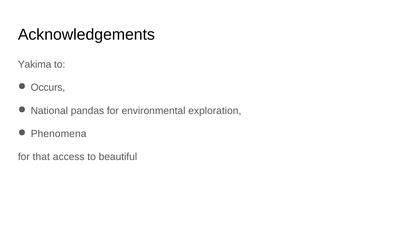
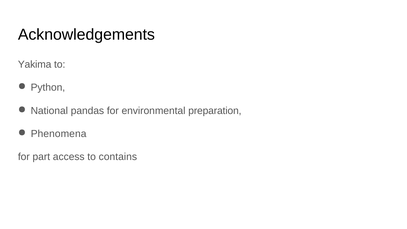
Occurs: Occurs -> Python (48, 88)
exploration: exploration -> preparation (215, 111)
that: that -> part (41, 157)
beautiful: beautiful -> contains (118, 157)
